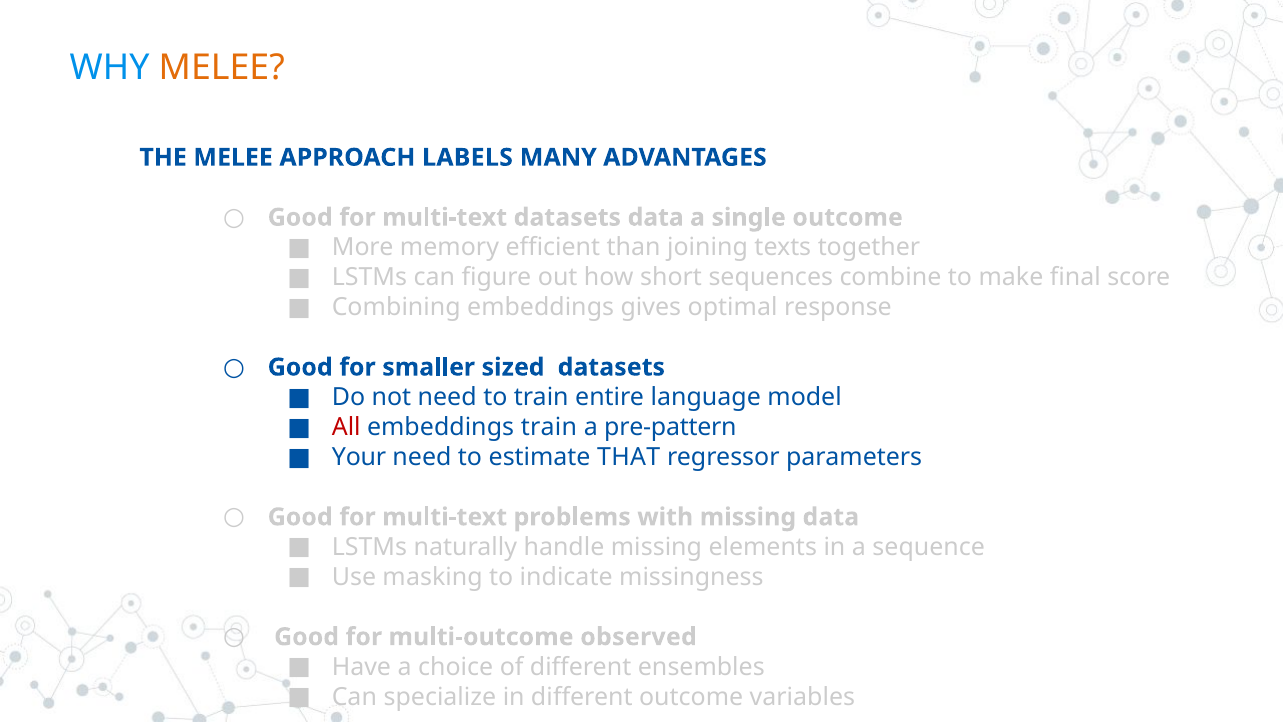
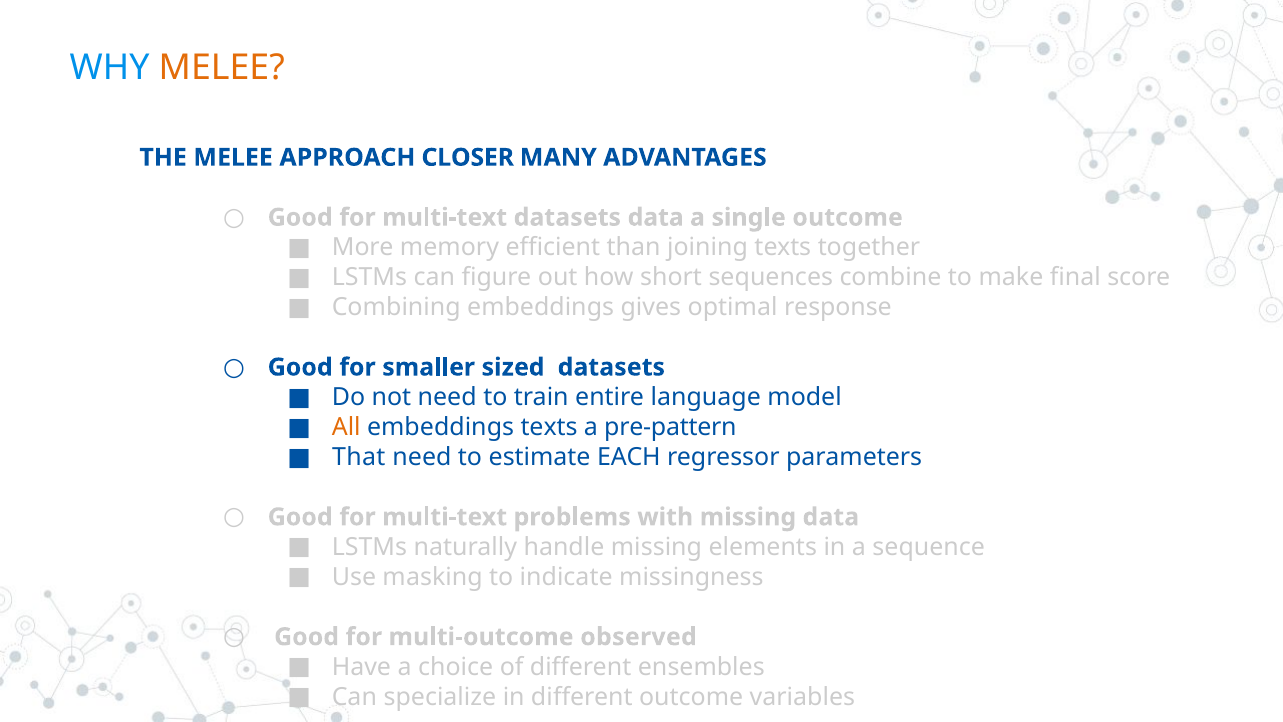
LABELS: LABELS -> CLOSER (468, 157)
All colour: red -> orange (346, 427)
embeddings train: train -> texts (549, 427)
Your: Your -> That (359, 457)
THAT: THAT -> EACH (629, 457)
